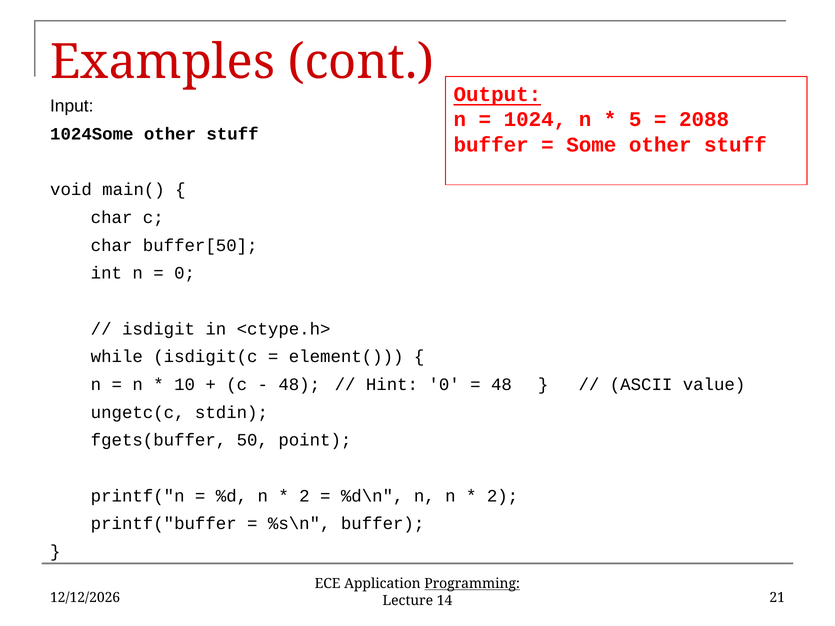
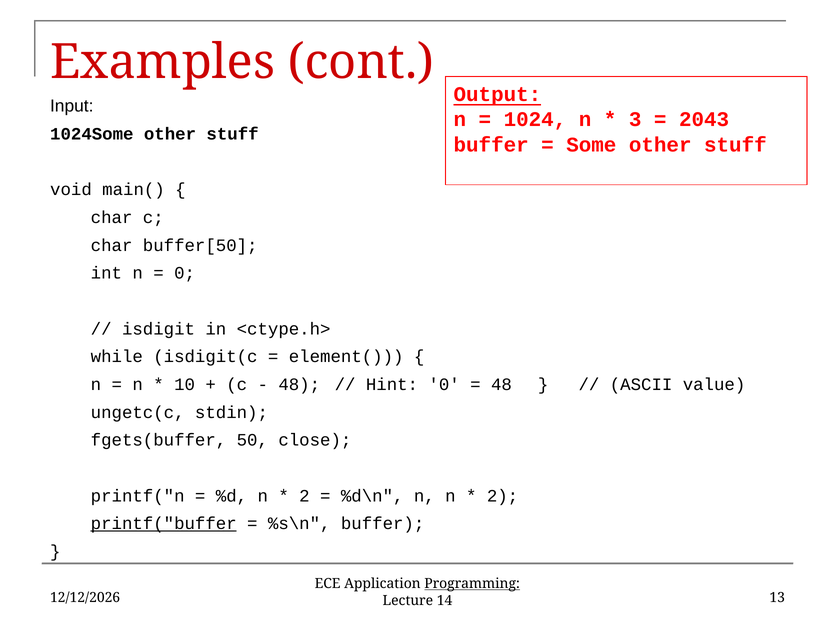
5: 5 -> 3 (635, 120)
2088: 2088 -> 2043 (704, 120)
point: point -> close (315, 440)
printf("buffer underline: none -> present (164, 524)
21: 21 -> 13 (777, 598)
